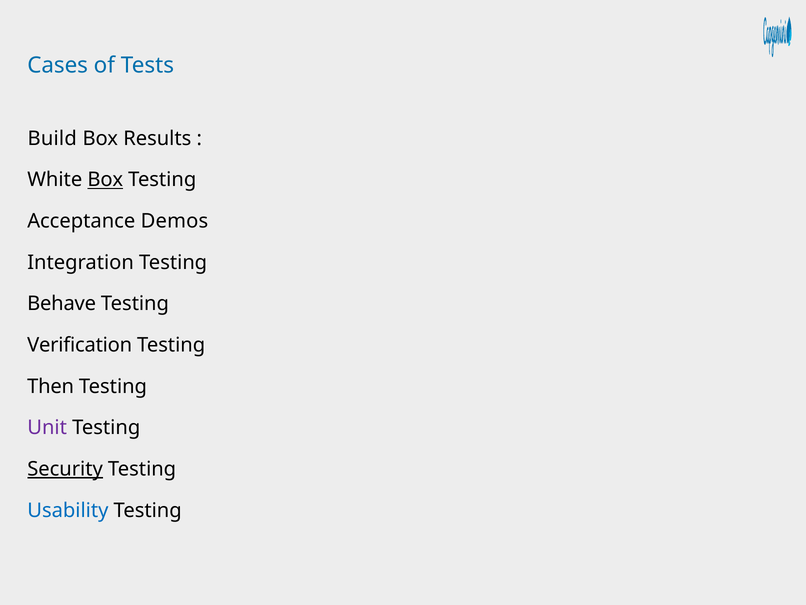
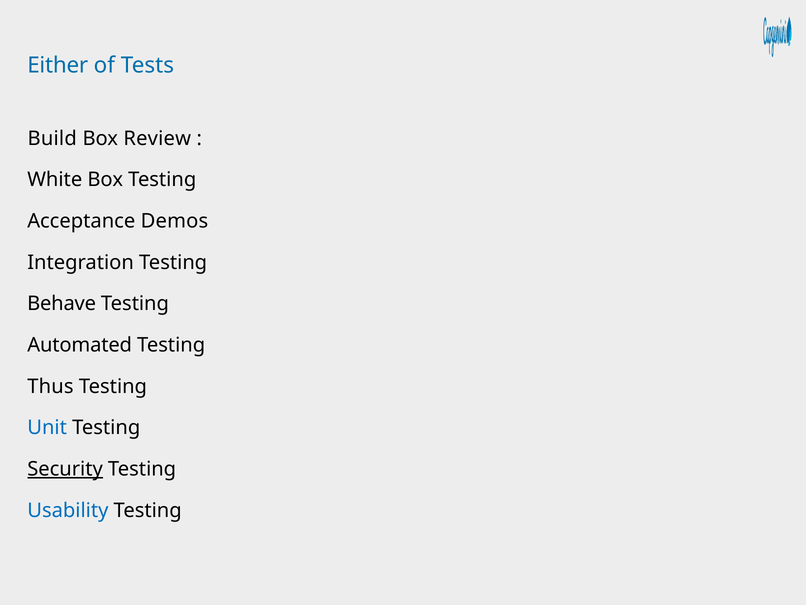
Cases: Cases -> Either (58, 65)
Results: Results -> Review (157, 138)
Box underline: present -> none (105, 180)
Verification: Verification -> Automated (80, 345)
Then: Then -> Thus (50, 386)
Unit colour: purple -> blue (47, 427)
